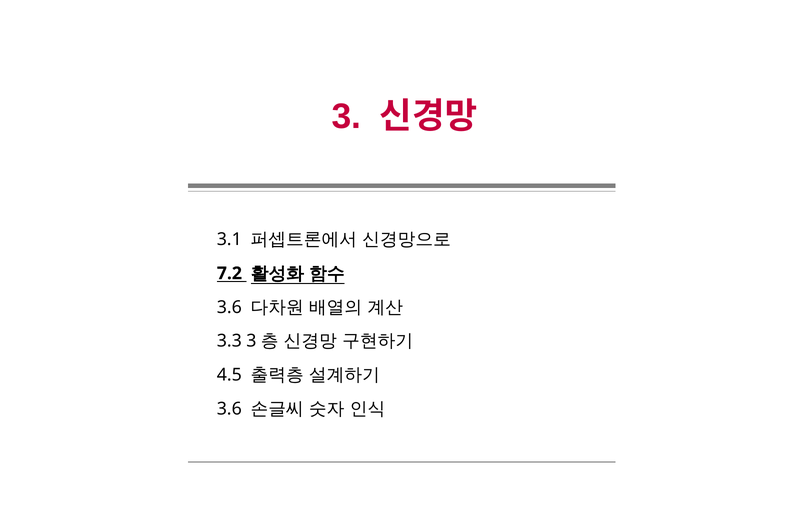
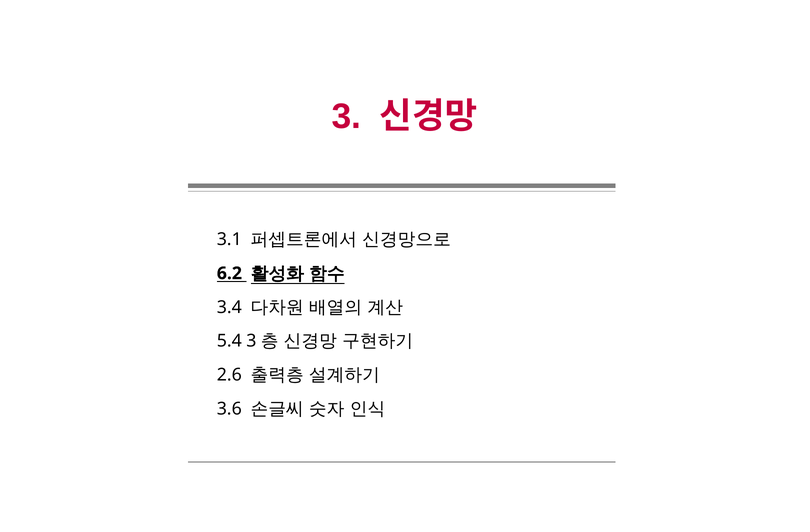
7.2: 7.2 -> 6.2 (229, 273)
3.6: 3.6 -> 3.4 (229, 307)
3.3: 3.3 -> 5.4 (229, 341)
4.5: 4.5 -> 2.6 (229, 375)
